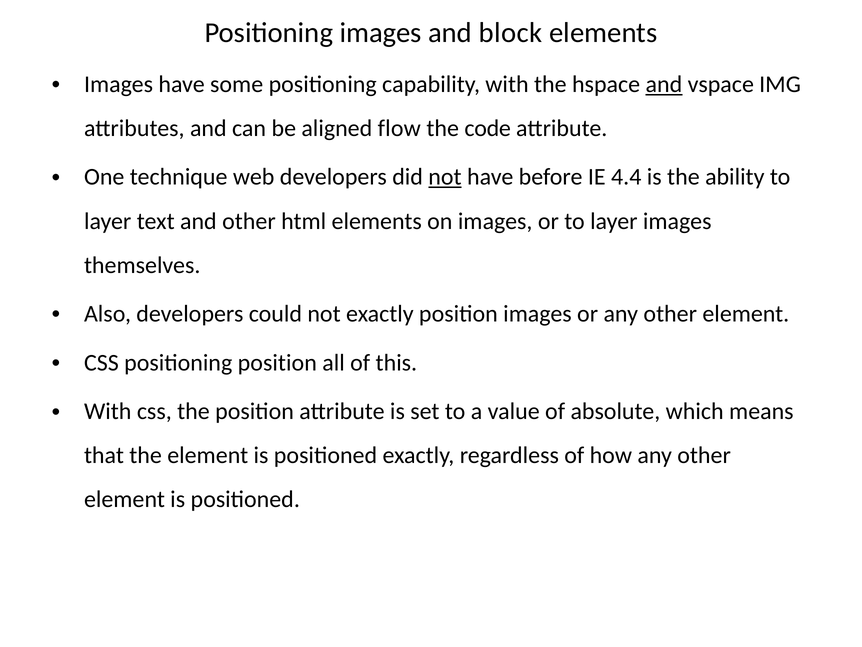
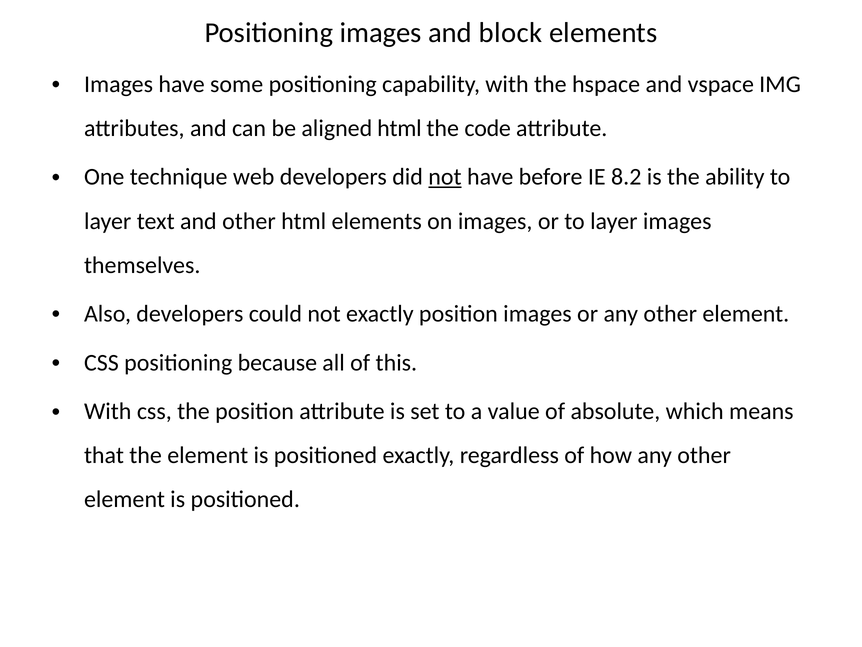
and underline: present -> none (664, 84)
aligned flow: flow -> html (399, 128)
4.4: 4.4 -> 8.2 (626, 177)
positioning position: position -> because (277, 362)
